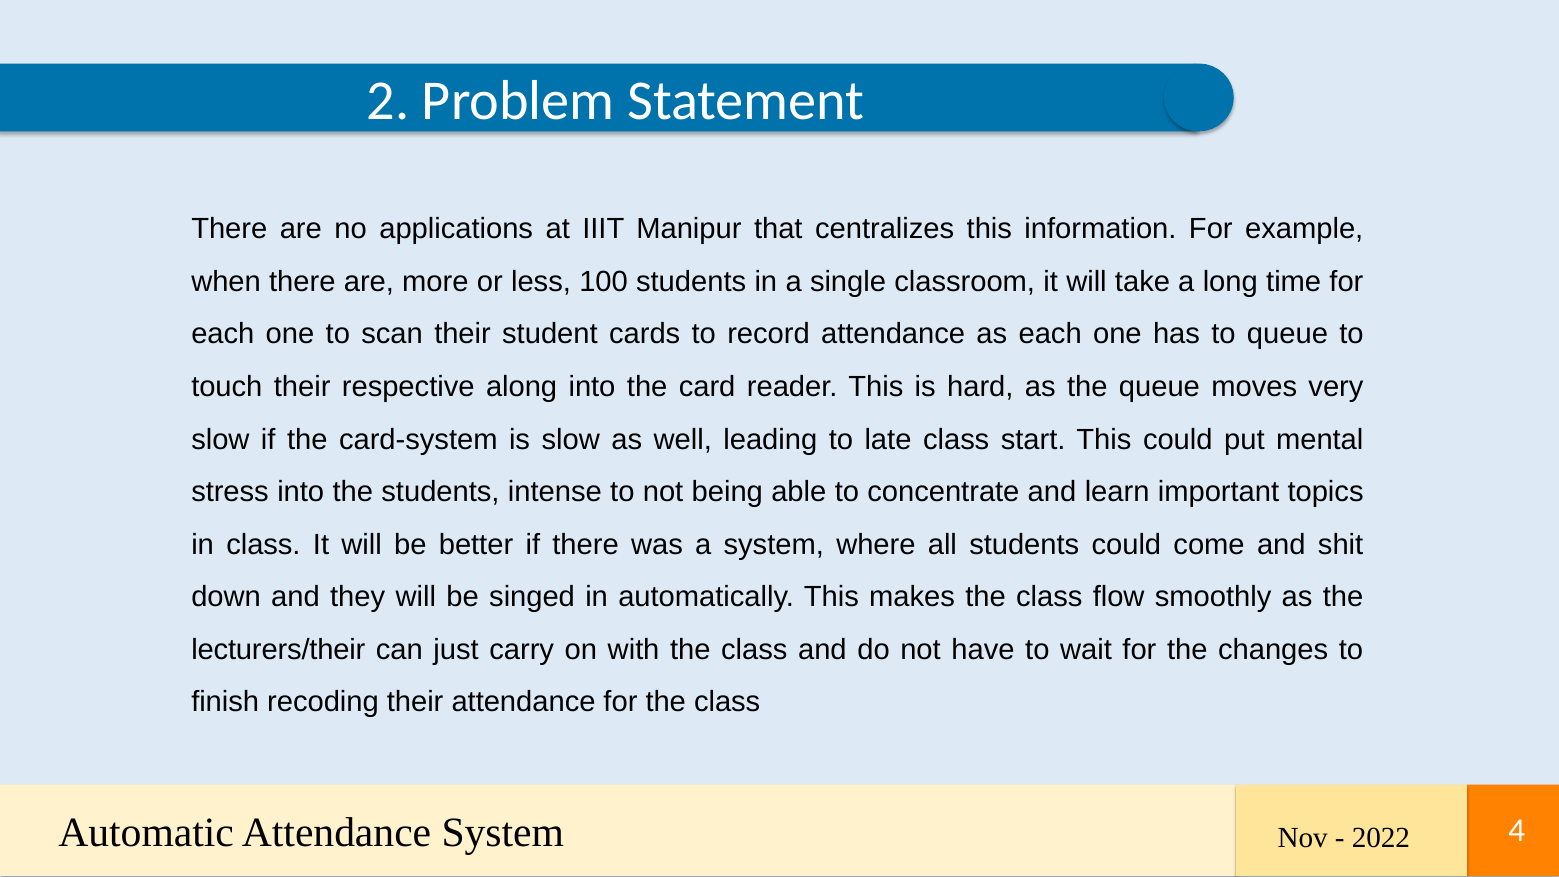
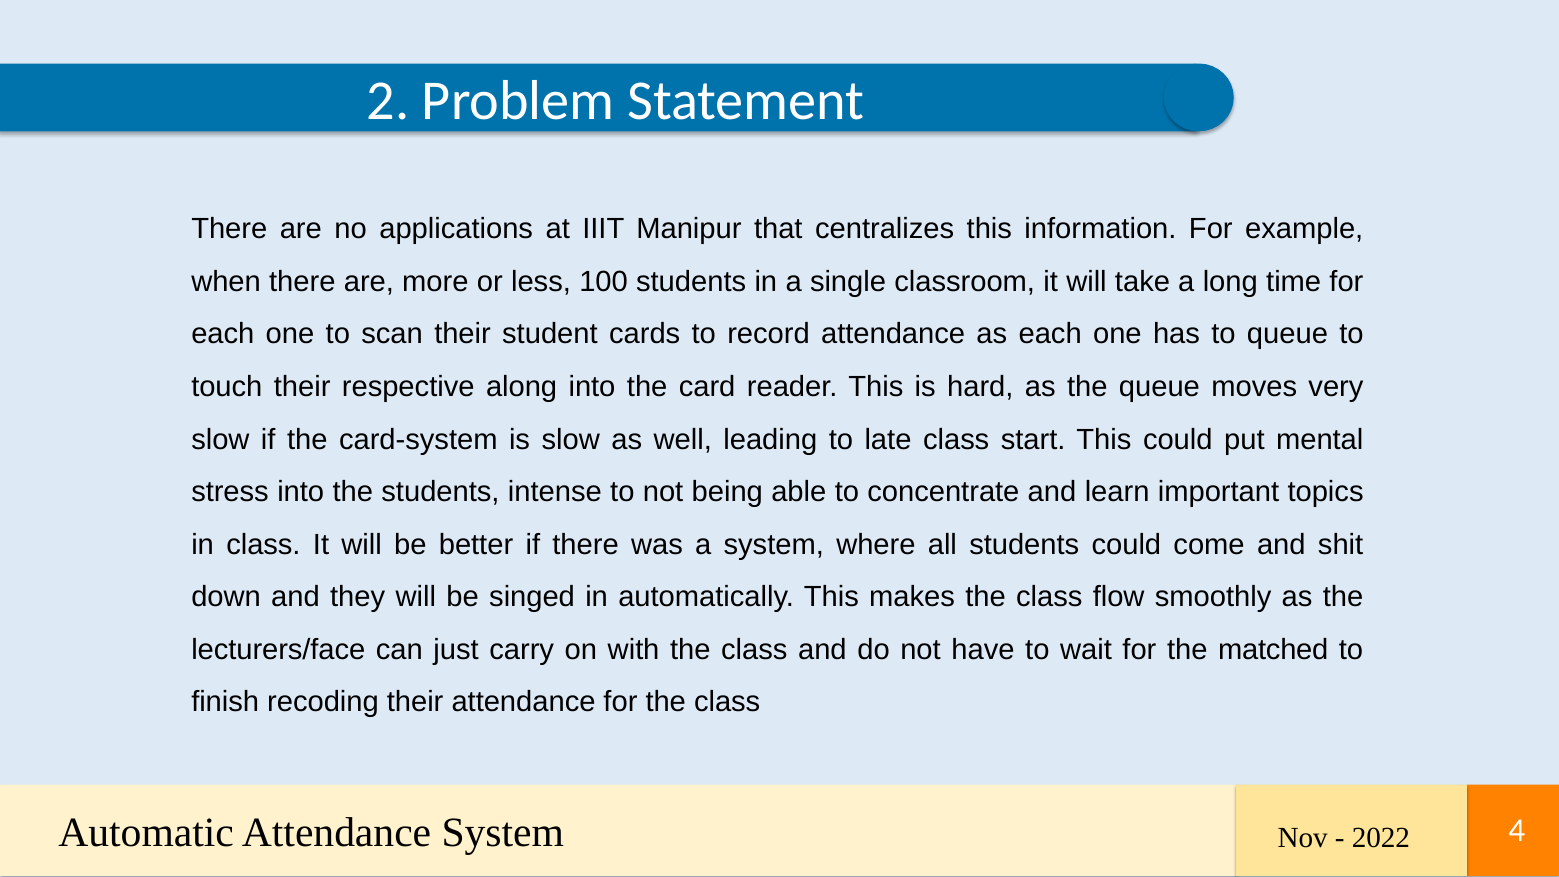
lecturers/their: lecturers/their -> lecturers/face (278, 649)
changes: changes -> matched (1273, 649)
